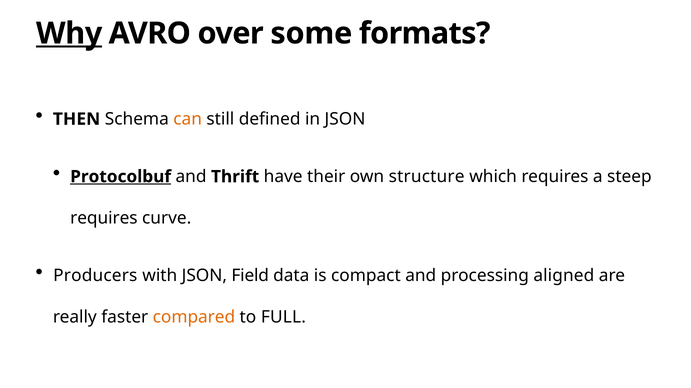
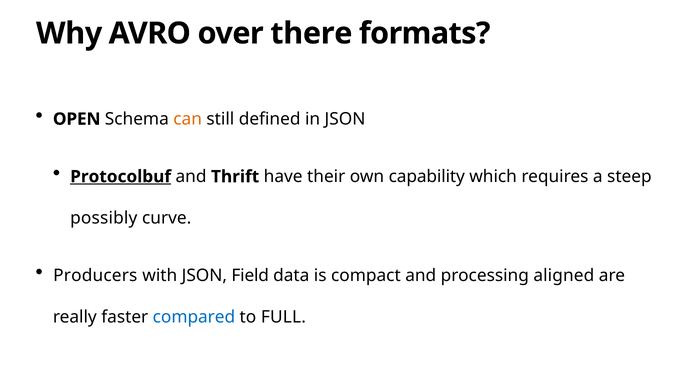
Why underline: present -> none (69, 33)
some: some -> there (311, 33)
THEN: THEN -> OPEN (77, 119)
structure: structure -> capability (427, 177)
requires: requires -> possibly (104, 218)
compared colour: orange -> blue (194, 318)
